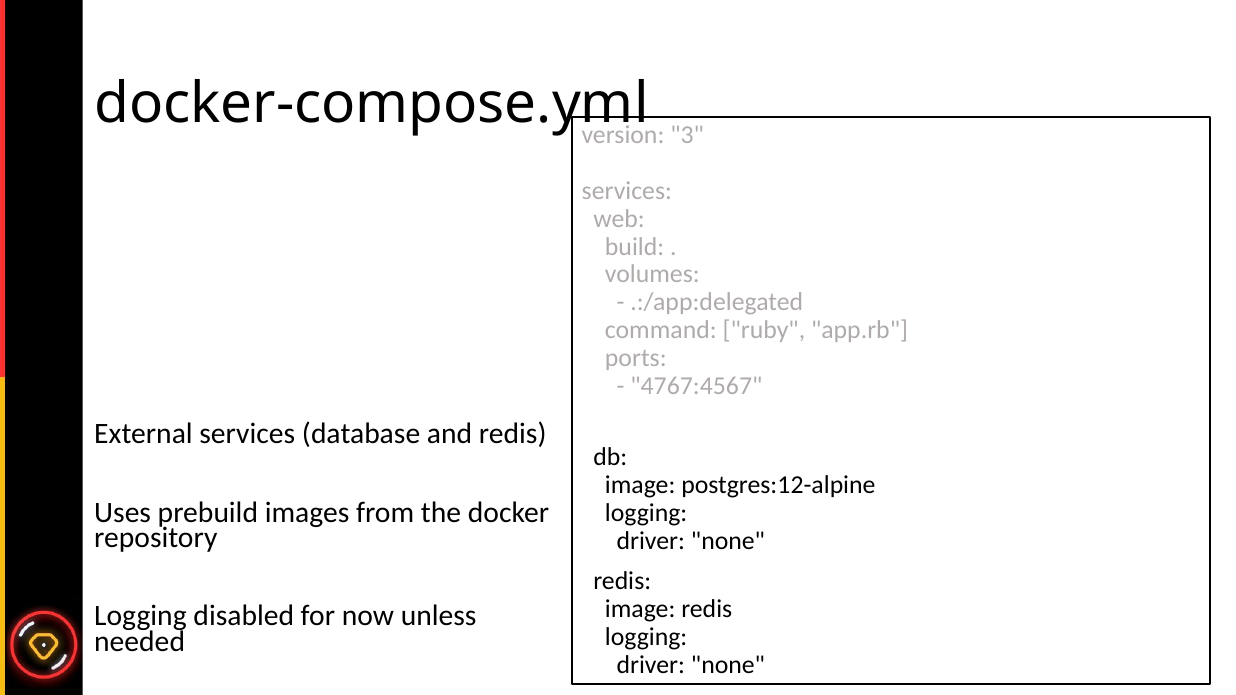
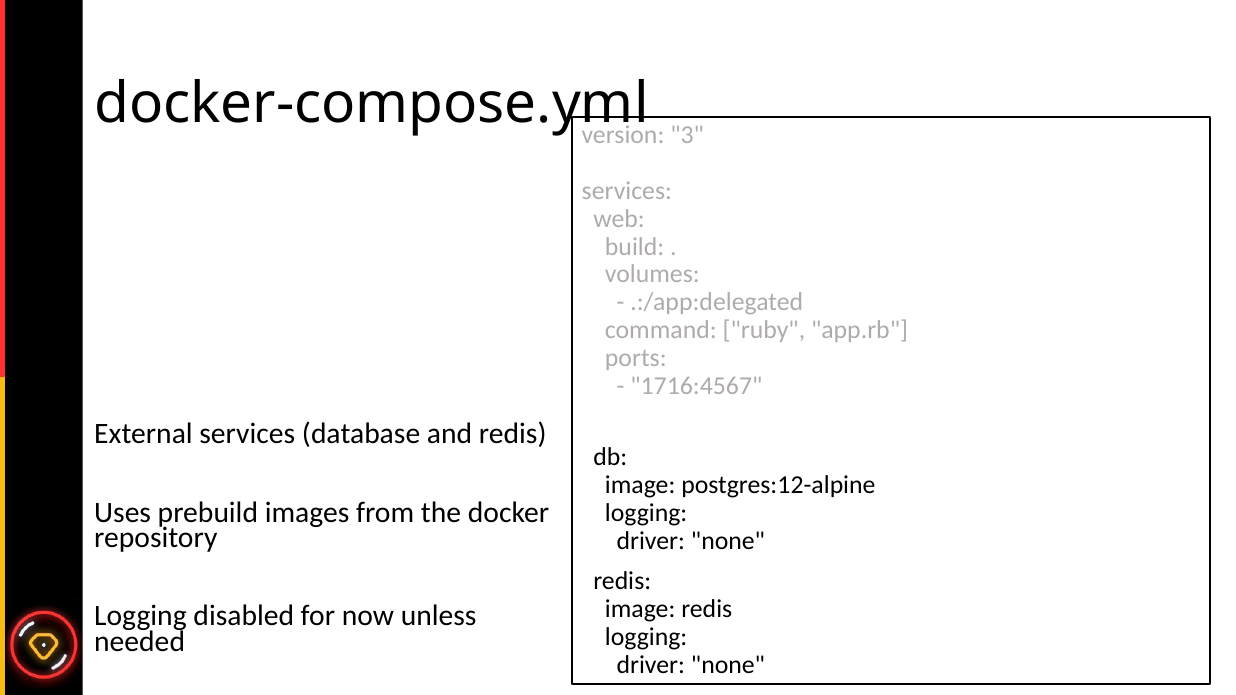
4767:4567: 4767:4567 -> 1716:4567 (696, 386)
